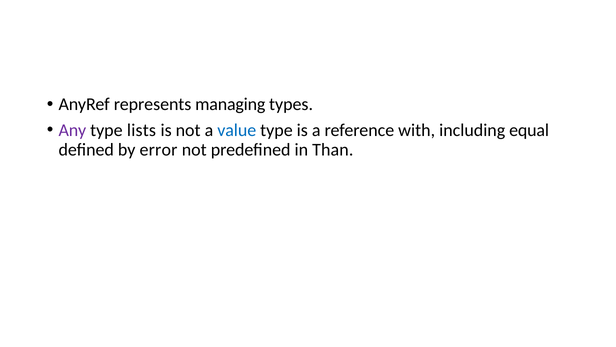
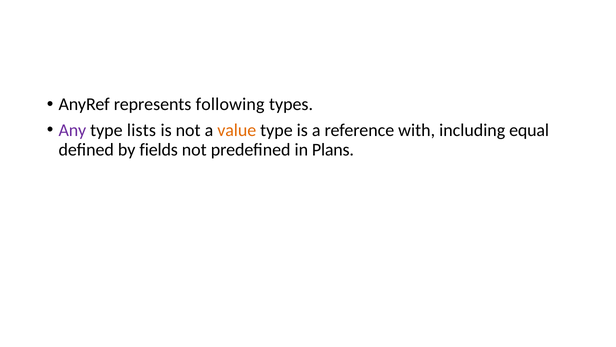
managing: managing -> following (230, 104)
value colour: blue -> orange (237, 130)
error: error -> fields (159, 149)
Than: Than -> Plans (333, 149)
